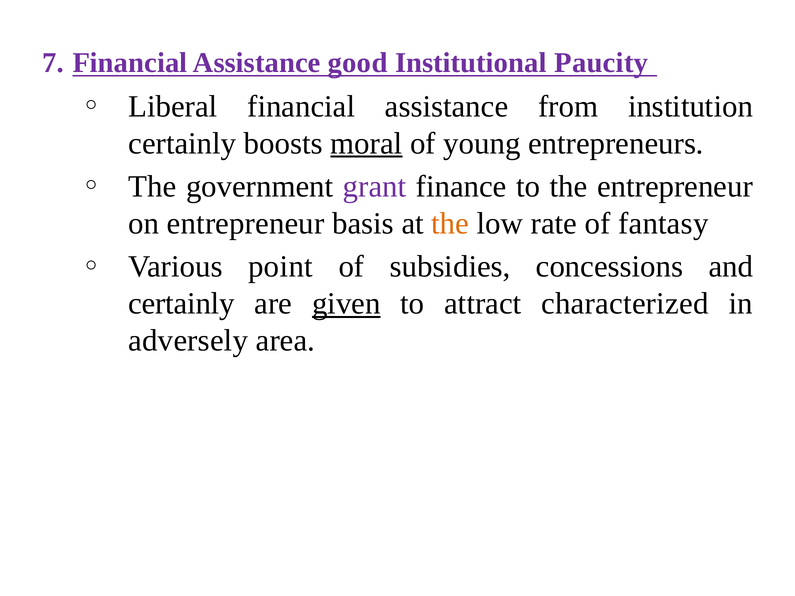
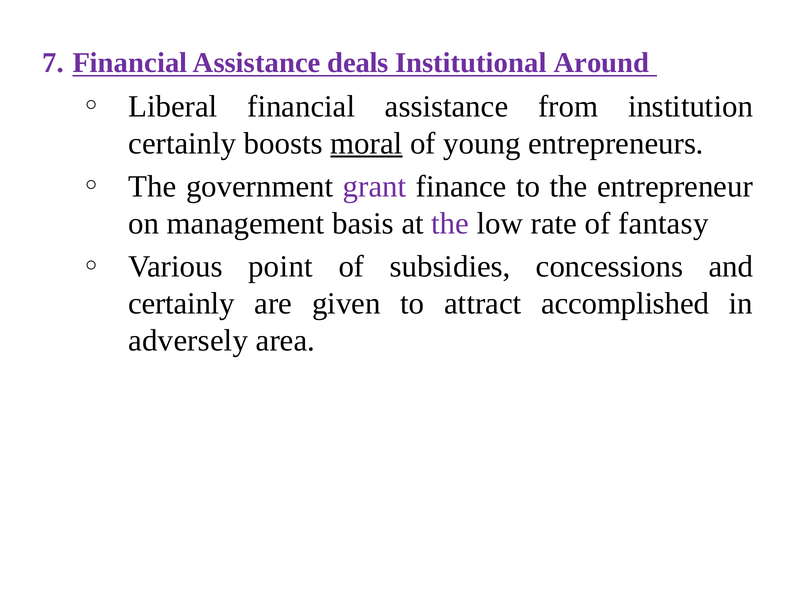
good: good -> deals (358, 63)
Paucity: Paucity -> Around (601, 63)
on entrepreneur: entrepreneur -> management (246, 224)
the colour: orange -> purple (450, 224)
given underline: present -> none (346, 304)
characterized: characterized -> accomplished (625, 304)
